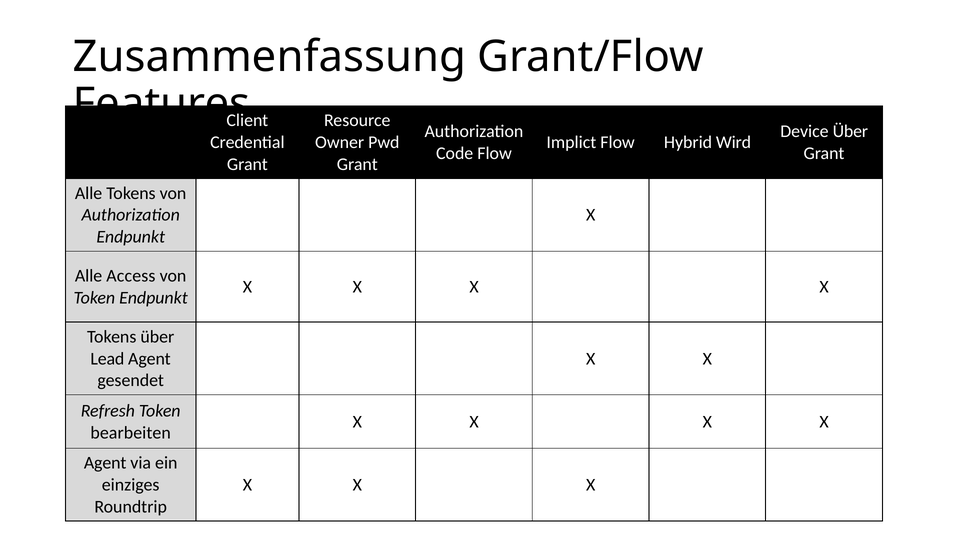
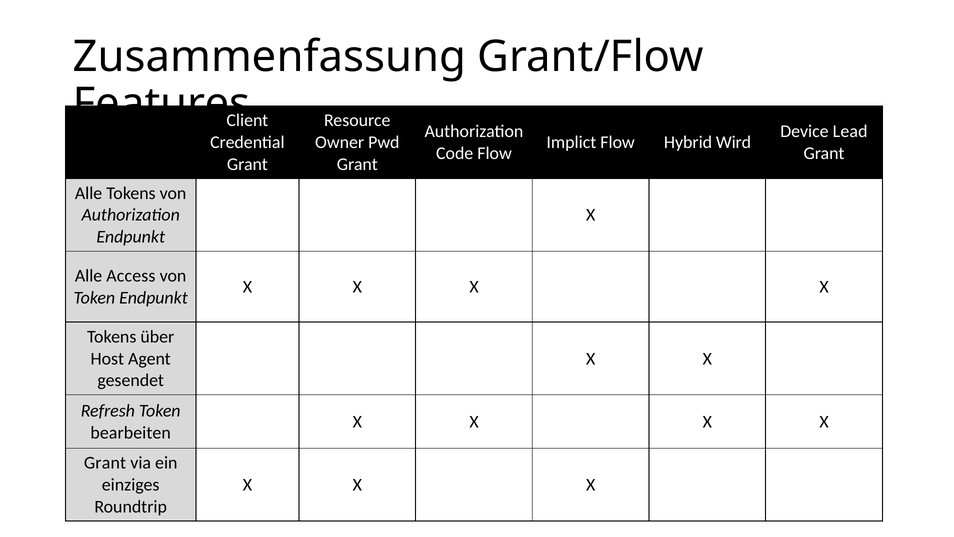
Device Über: Über -> Lead (850, 131)
Lead: Lead -> Host (107, 358)
Agent: Agent -> Grant (105, 463)
